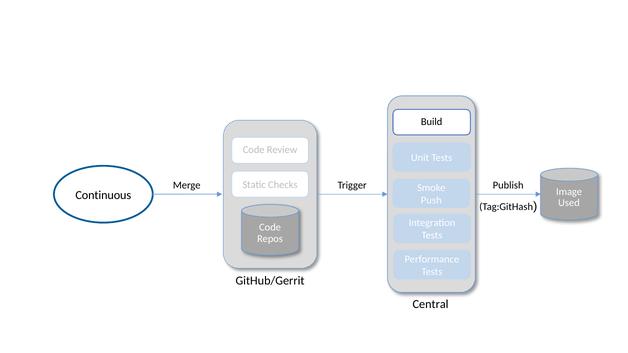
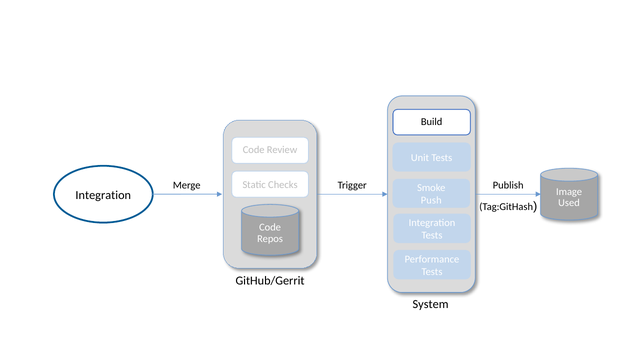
Continuous: Continuous -> Integration (103, 195)
Central: Central -> System (431, 305)
